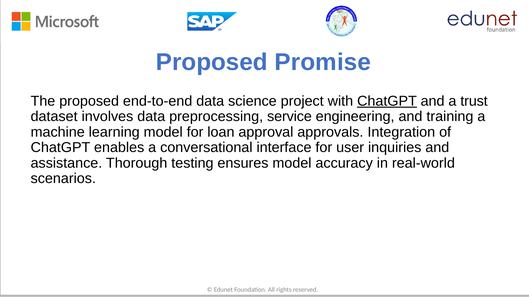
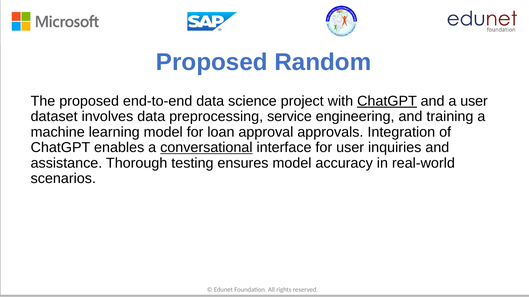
Promise: Promise -> Random (323, 62)
a trust: trust -> user (474, 101)
conversational underline: none -> present (206, 148)
